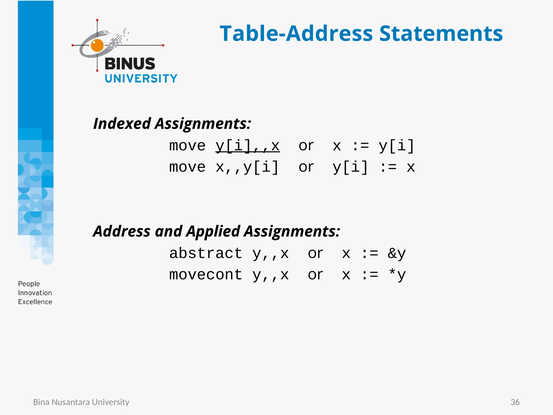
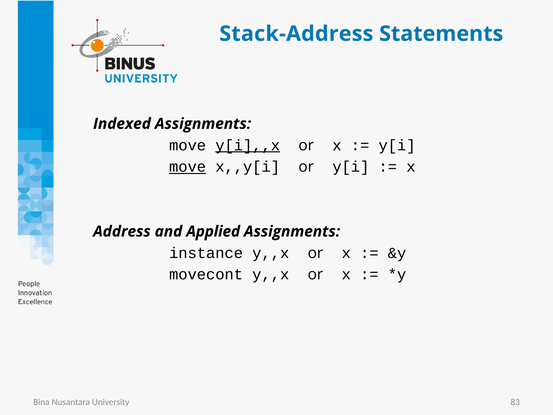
Table-Address: Table-Address -> Stack-Address (296, 34)
move underline: none -> present (188, 167)
abstract: abstract -> instance (206, 253)
36: 36 -> 83 (515, 402)
